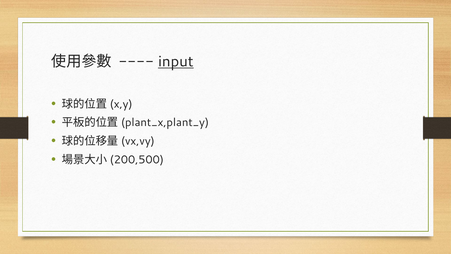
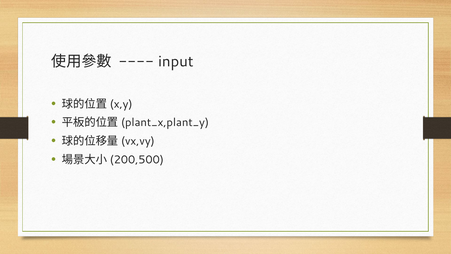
input underline: present -> none (176, 62)
